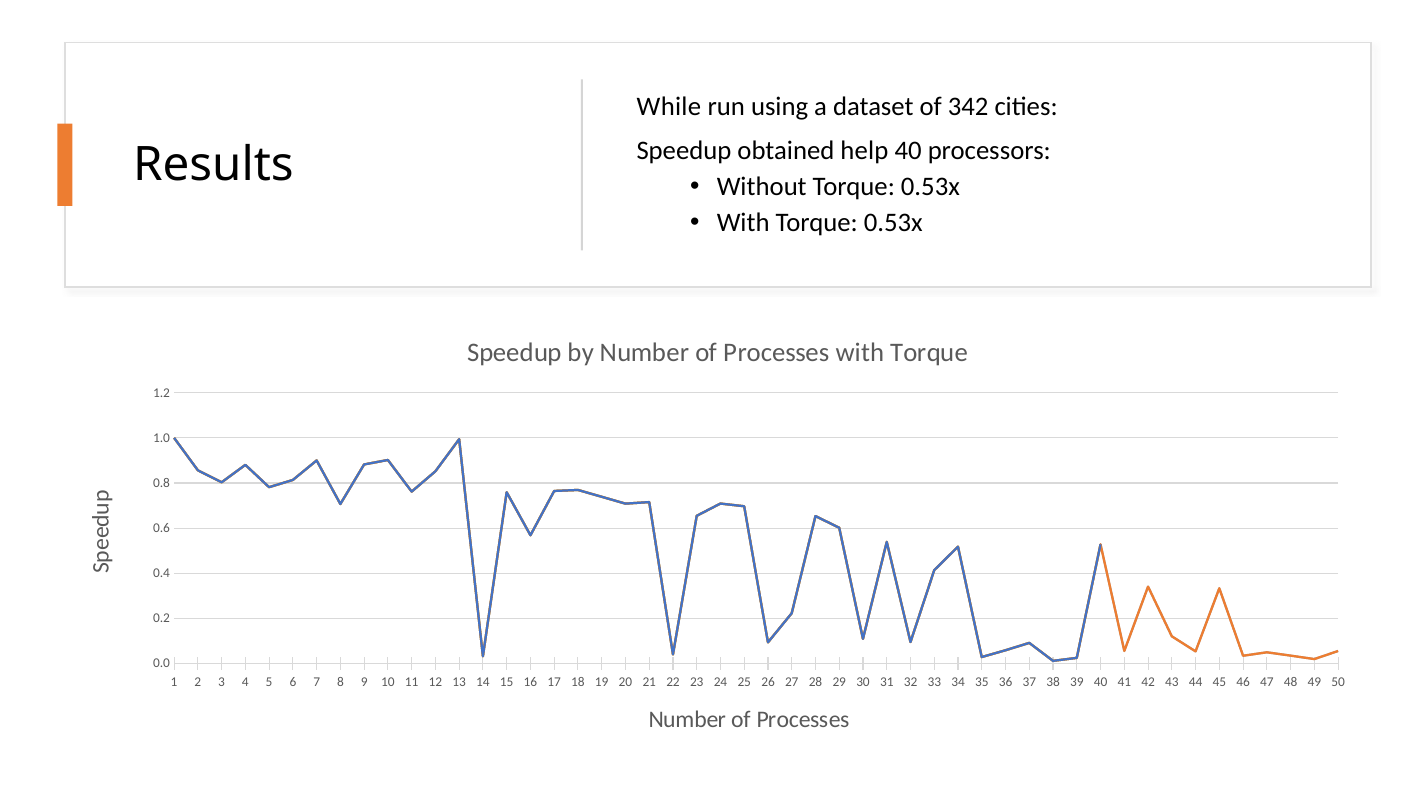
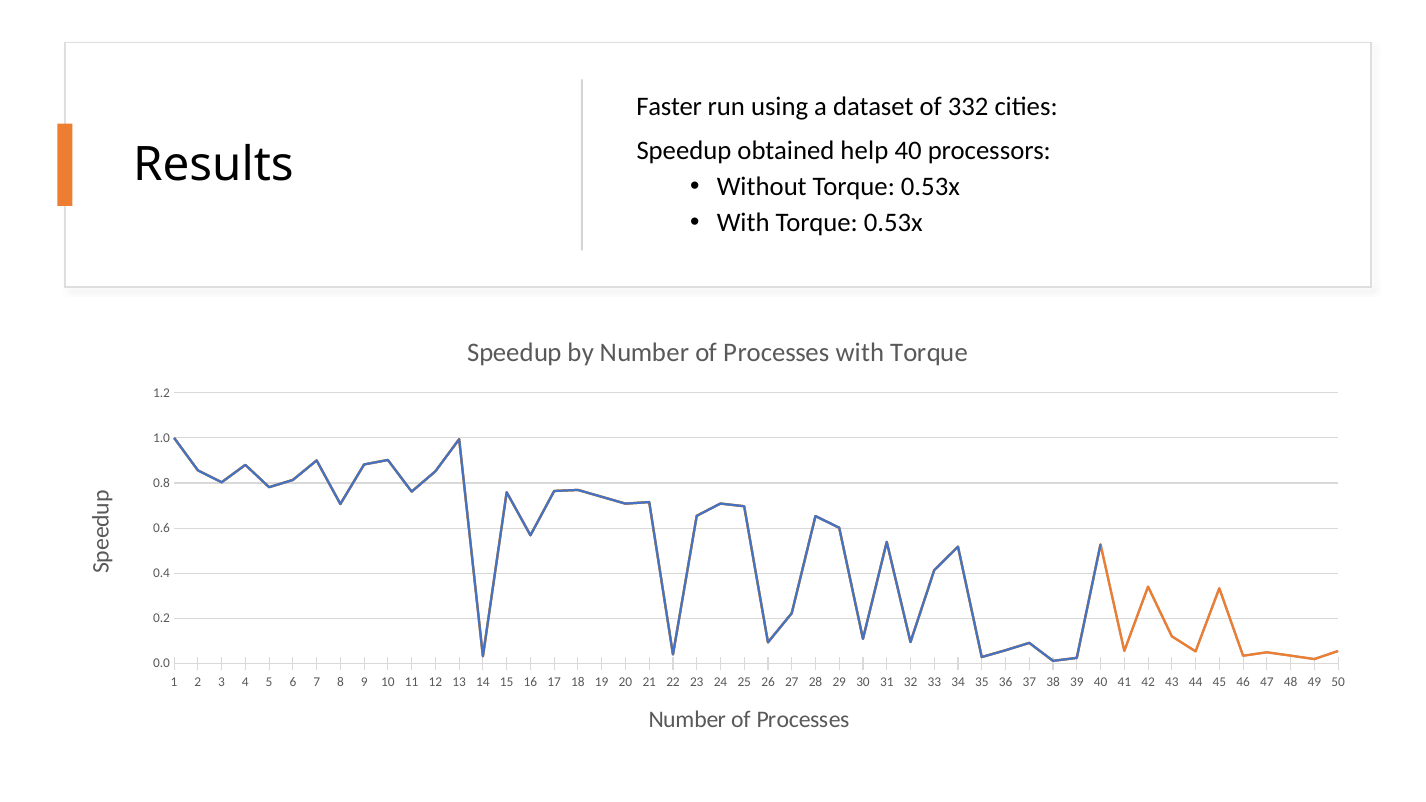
While: While -> Faster (669, 107)
342: 342 -> 332 (968, 107)
